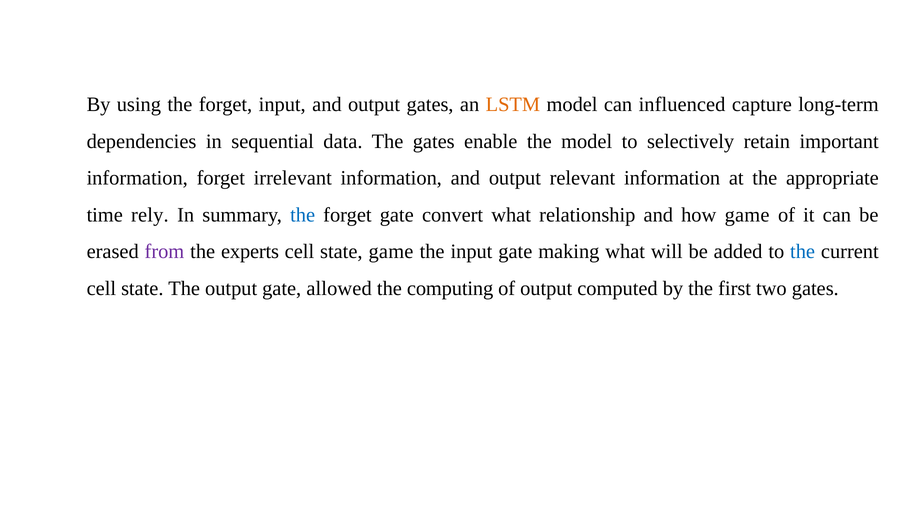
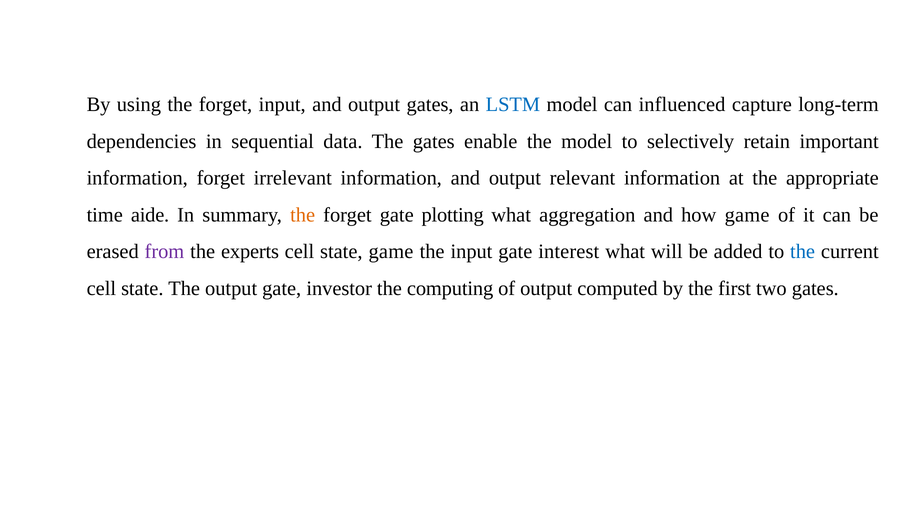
LSTM colour: orange -> blue (513, 105)
rely: rely -> aide (150, 215)
the colour: blue -> orange (303, 215)
convert: convert -> plotting (453, 215)
relationship: relationship -> aggregation (587, 215)
making: making -> interest (569, 252)
allowed: allowed -> investor (339, 288)
